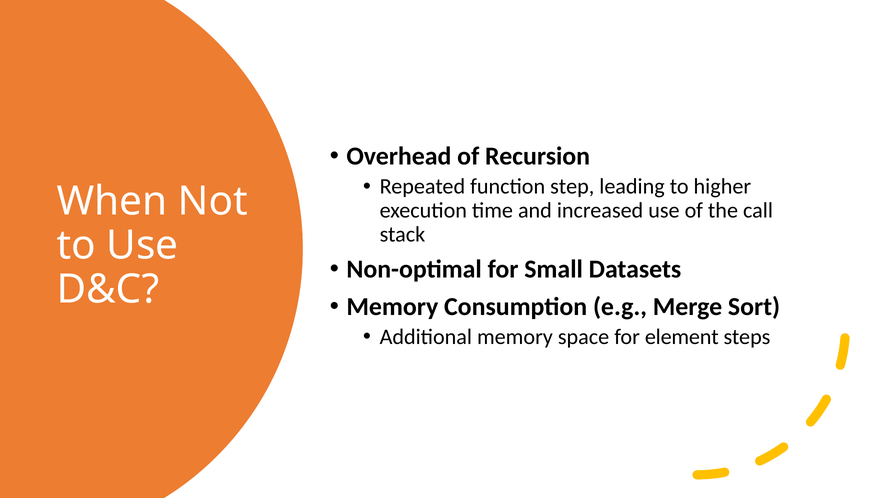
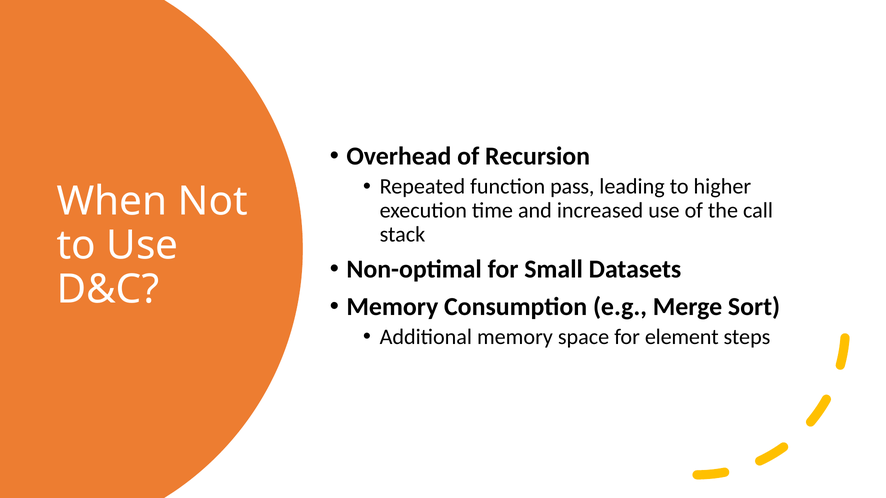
step: step -> pass (572, 187)
